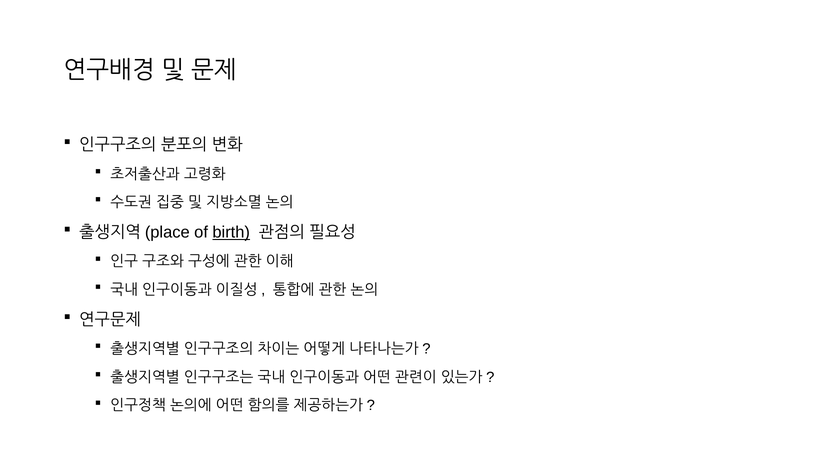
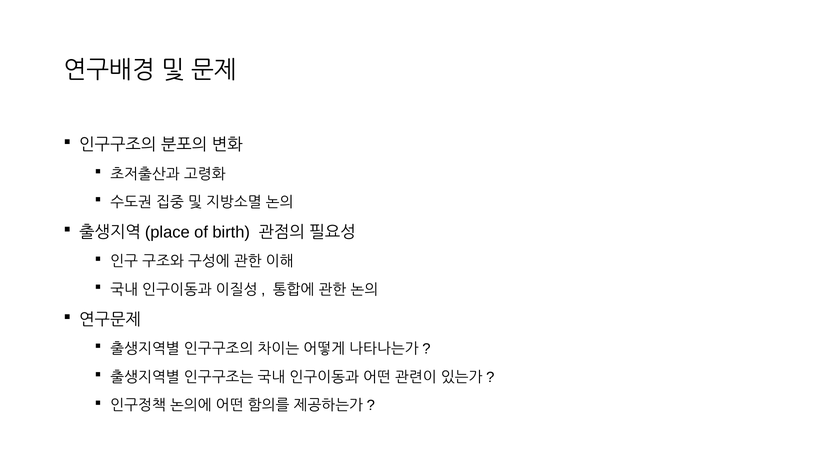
birth underline: present -> none (231, 232)
